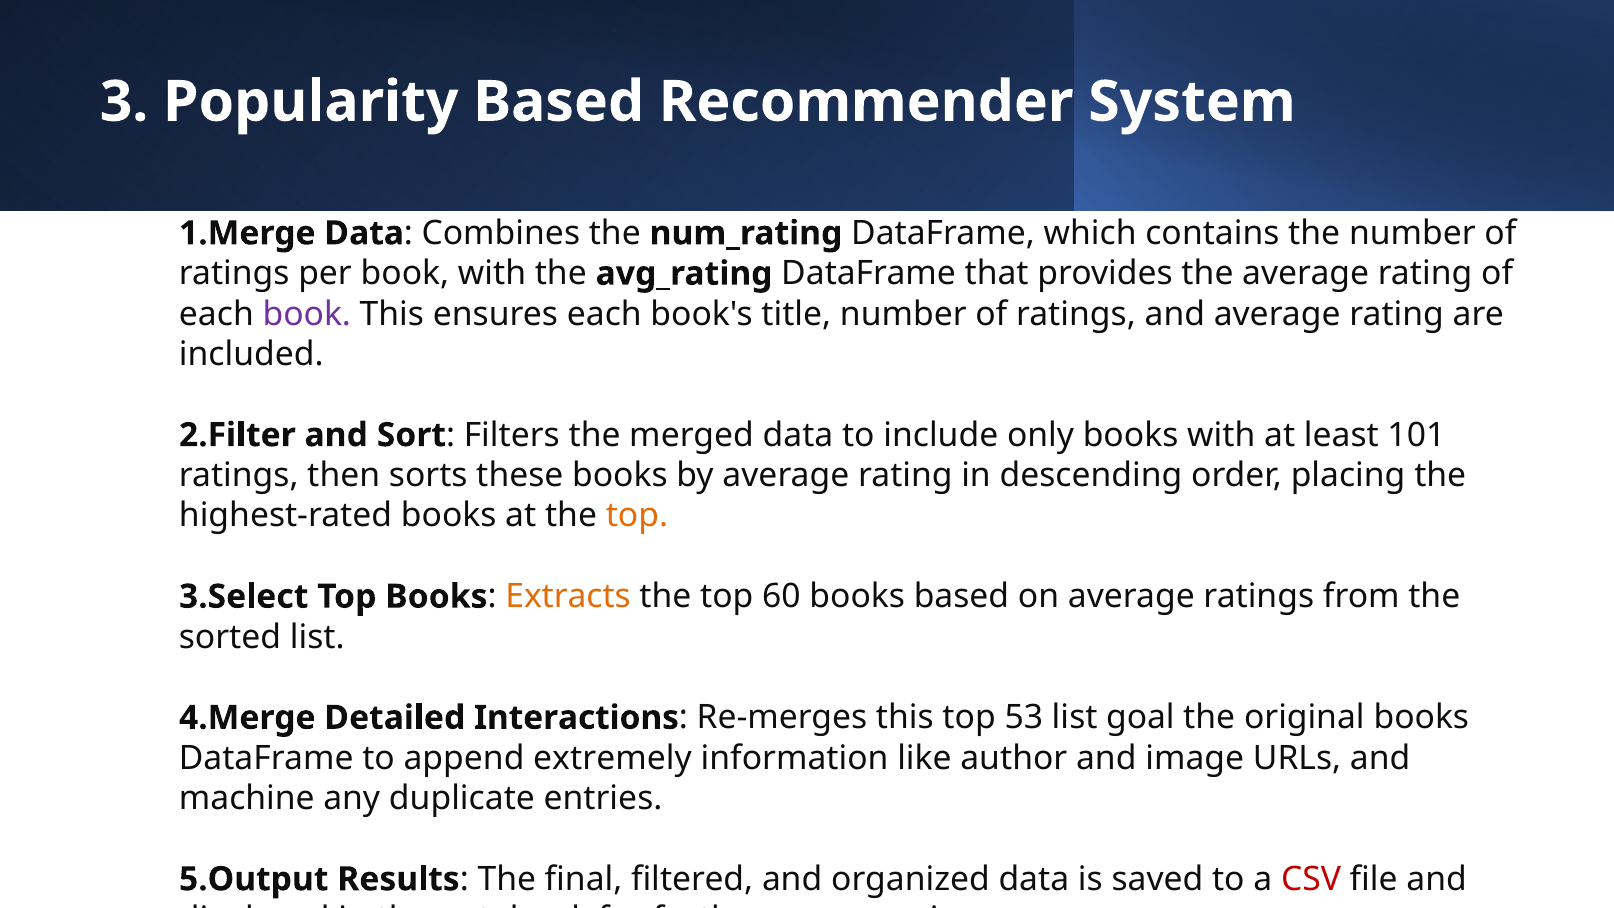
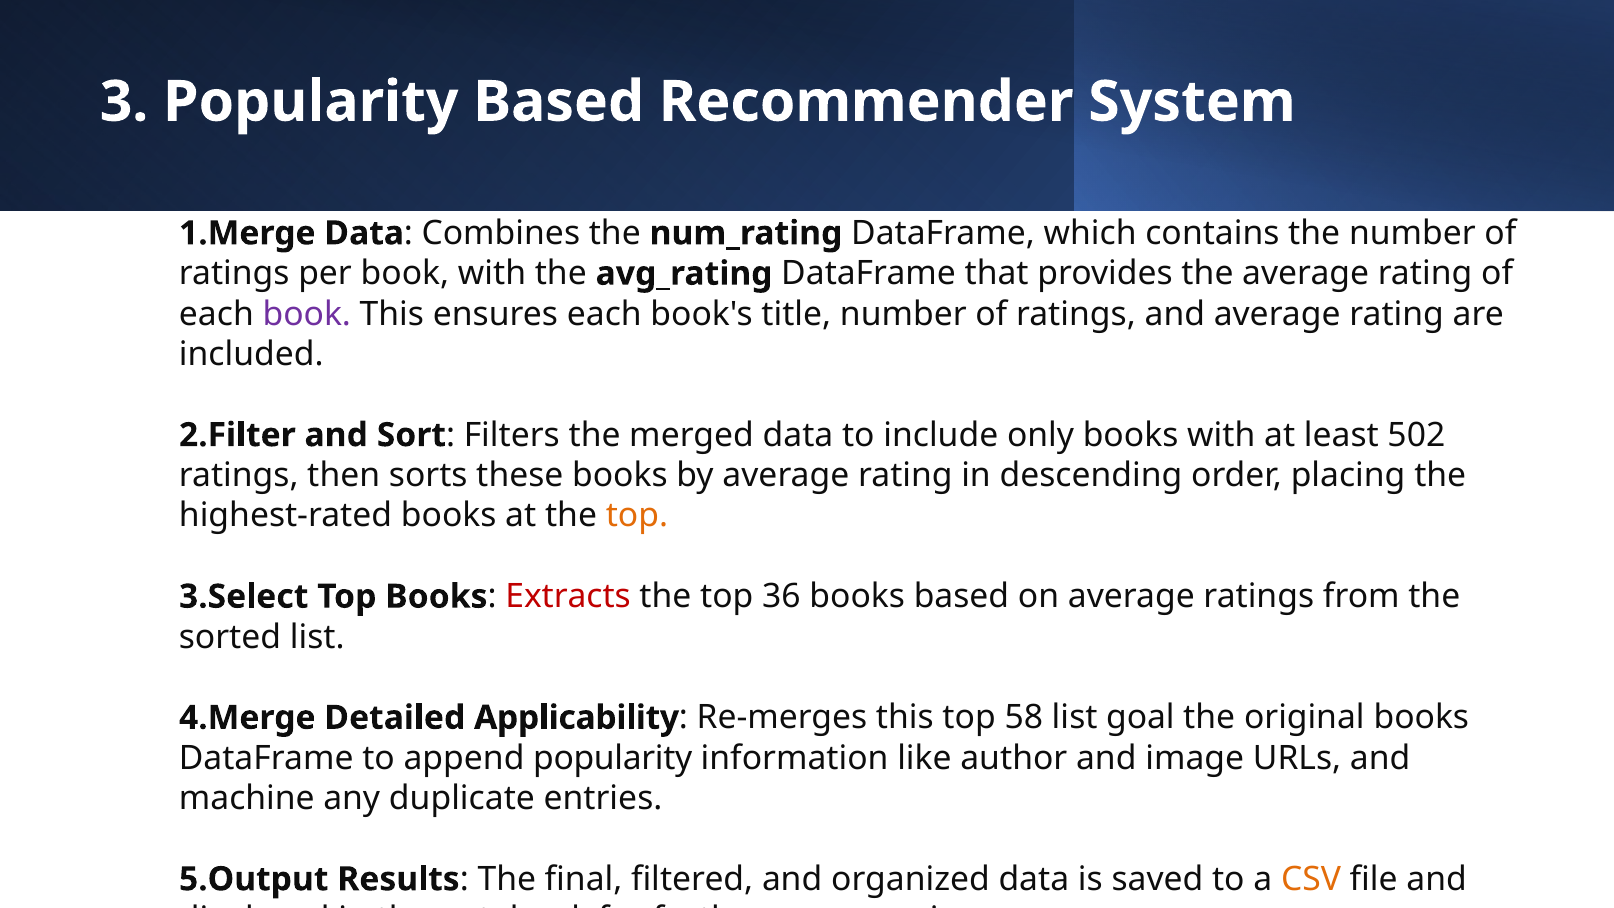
101: 101 -> 502 (1416, 435)
Extracts colour: orange -> red (568, 597)
60: 60 -> 36 (781, 597)
Interactions: Interactions -> Applicability (577, 718)
53: 53 -> 58 (1024, 718)
append extremely: extremely -> popularity (613, 758)
CSV colour: red -> orange (1311, 879)
